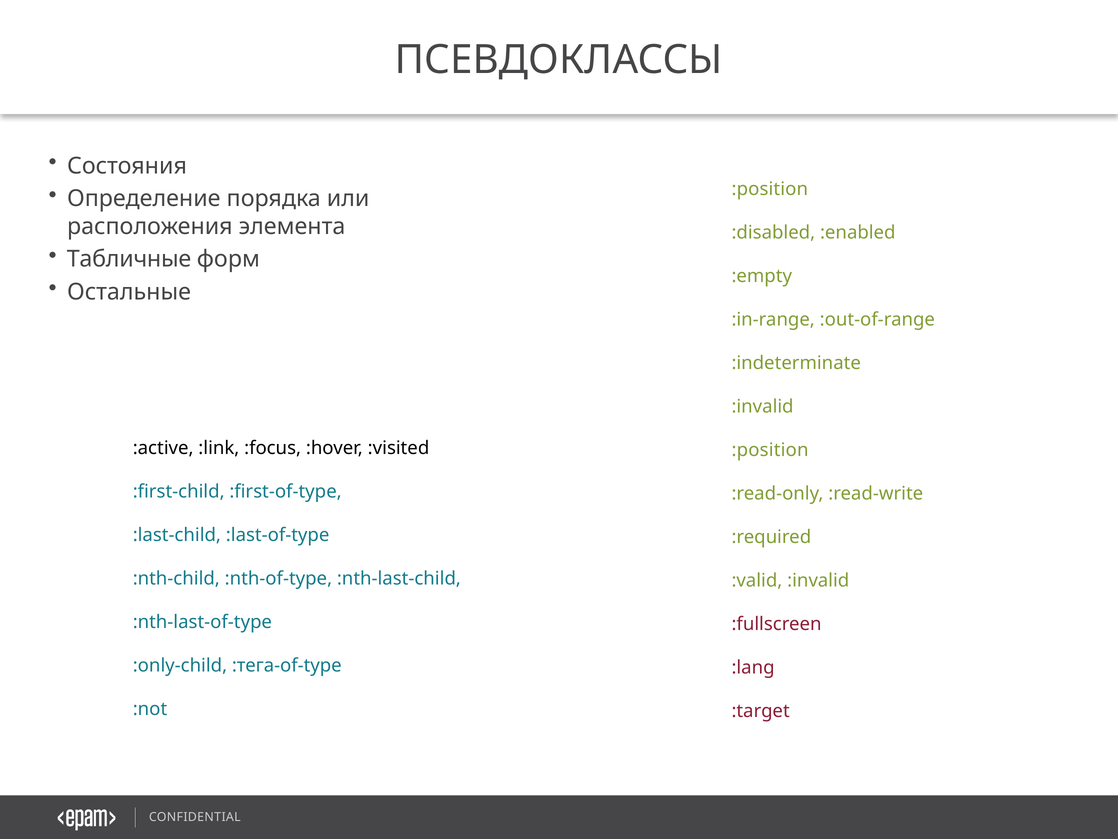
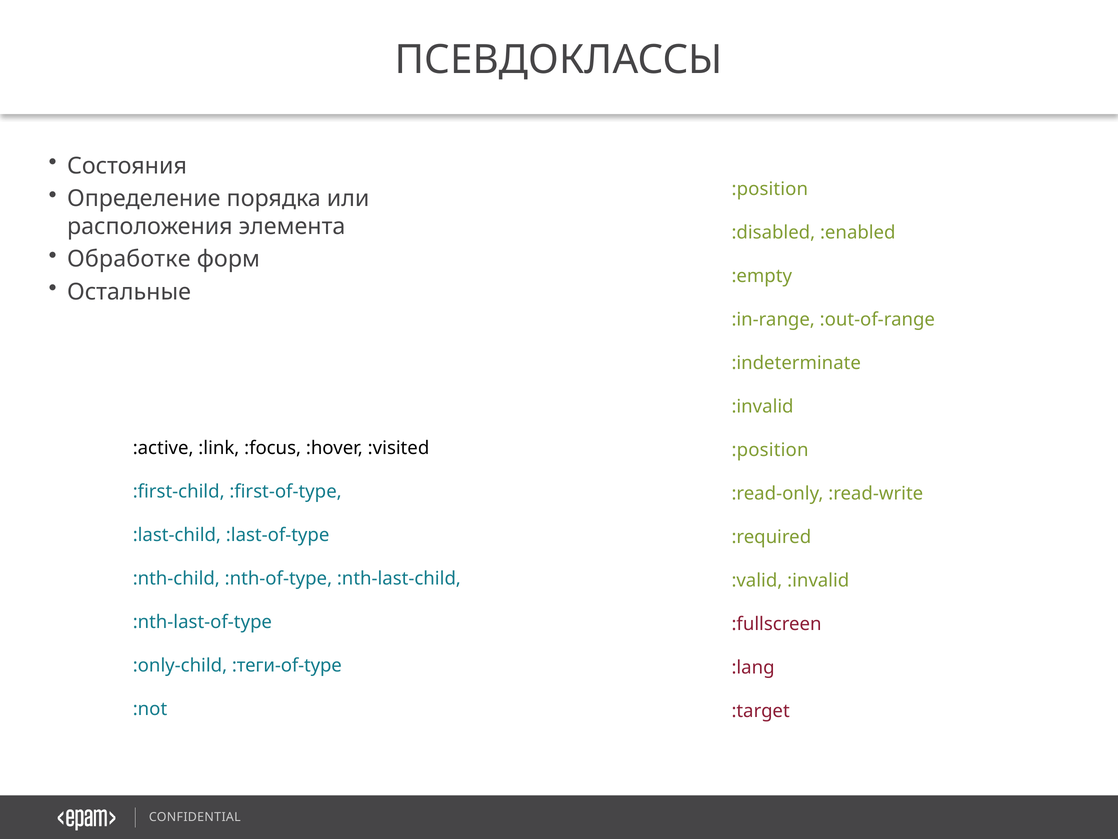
Табличные: Табличные -> Обработке (129, 259)
:тега-of-type: :тега-of-type -> :теги-of-type (287, 665)
